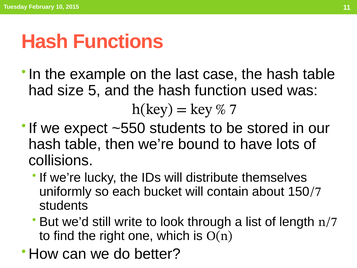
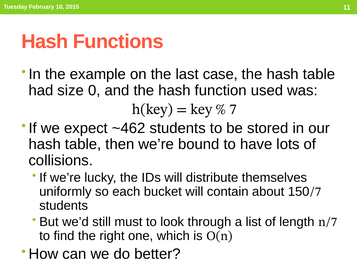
5: 5 -> 0 (94, 90)
~550: ~550 -> ~462 (129, 128)
write: write -> must (128, 222)
